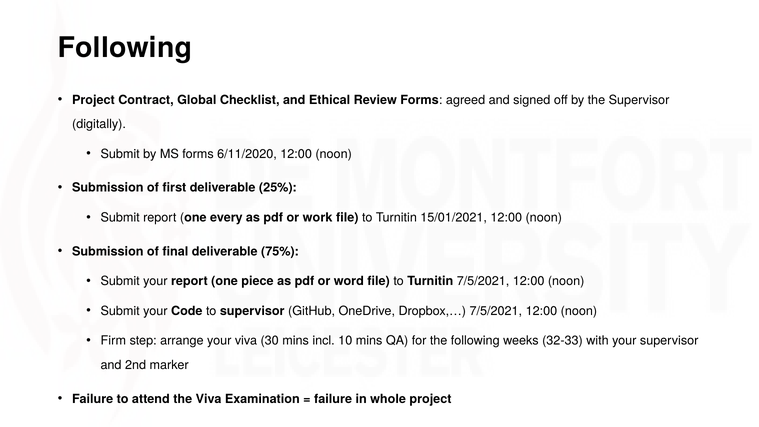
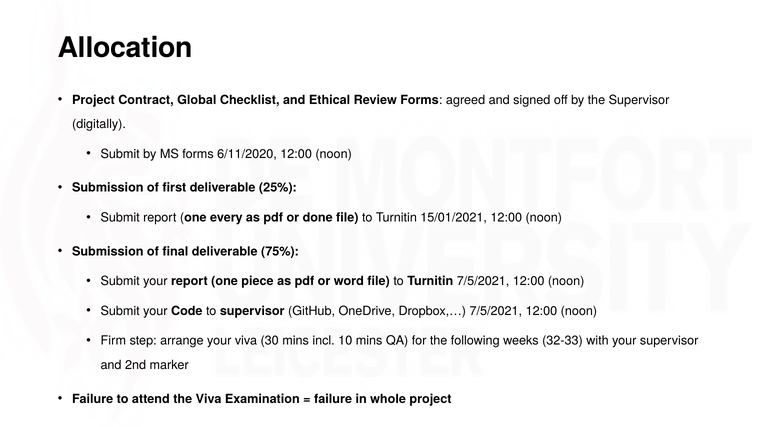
Following: Following -> Allocation (125, 48)
work: work -> done (318, 218)
